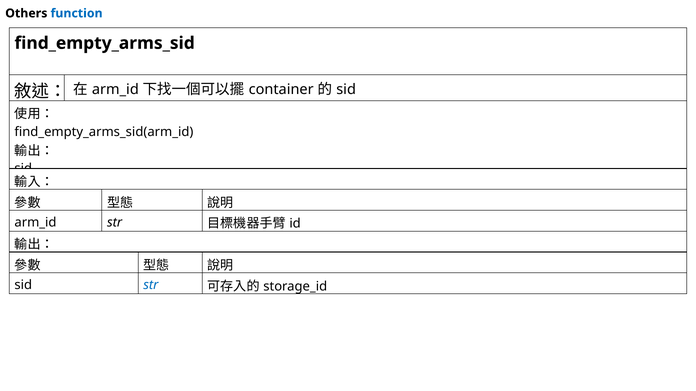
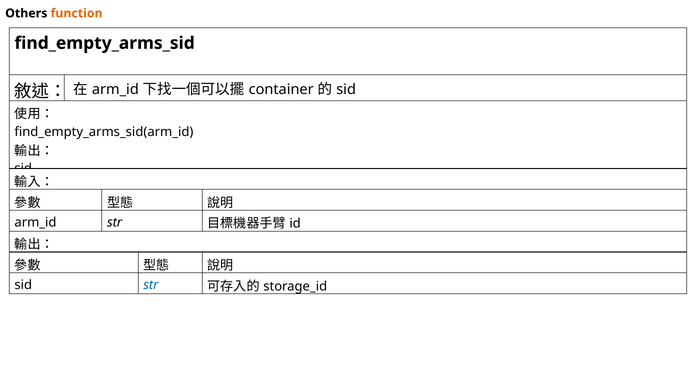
function colour: blue -> orange (77, 13)
